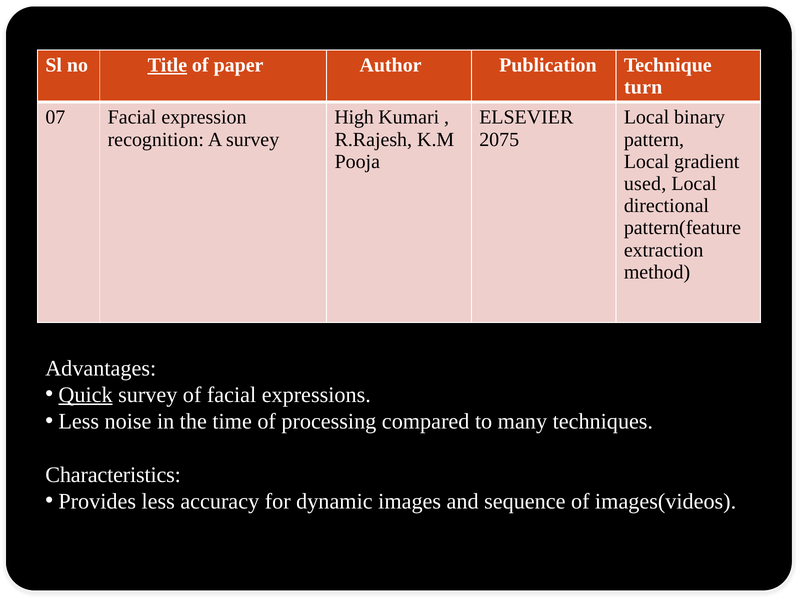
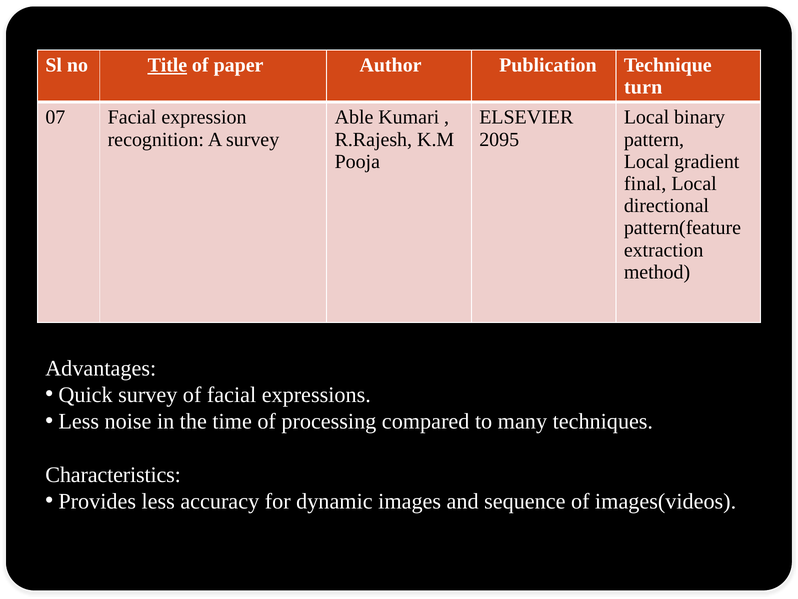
High: High -> Able (354, 117)
2075: 2075 -> 2095 (499, 139)
used: used -> final (645, 184)
Quick underline: present -> none (86, 395)
